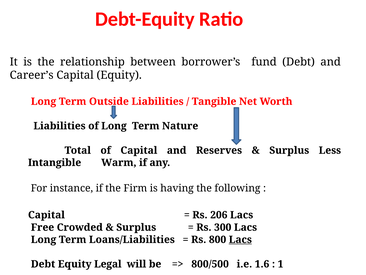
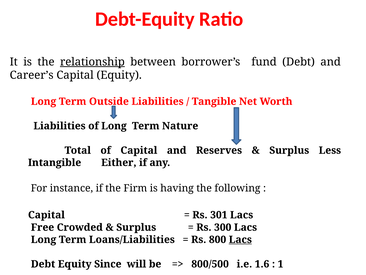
relationship underline: none -> present (92, 62)
Warm: Warm -> Either (119, 162)
206: 206 -> 301 (219, 215)
Legal: Legal -> Since (108, 264)
